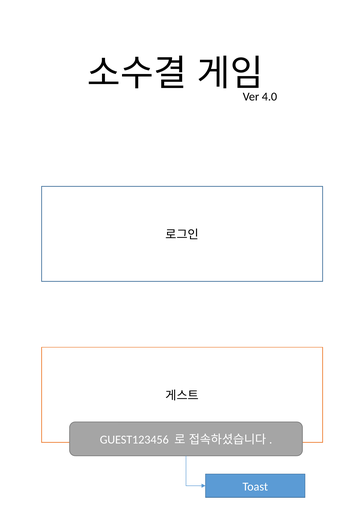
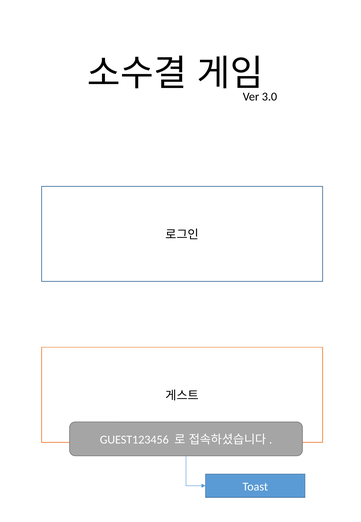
4.0: 4.0 -> 3.0 (269, 96)
